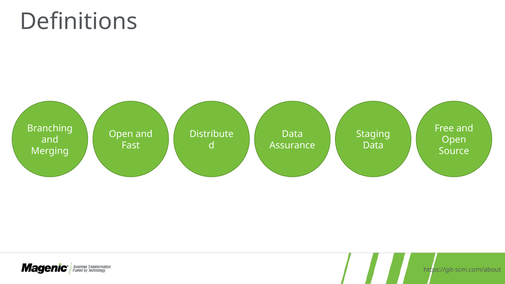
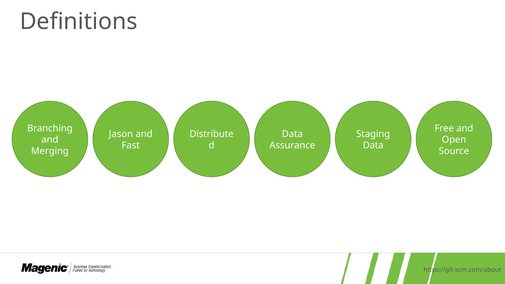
Open: Open -> Jason (121, 134)
